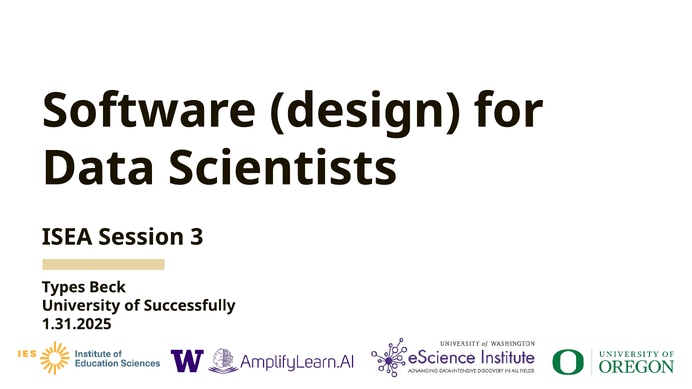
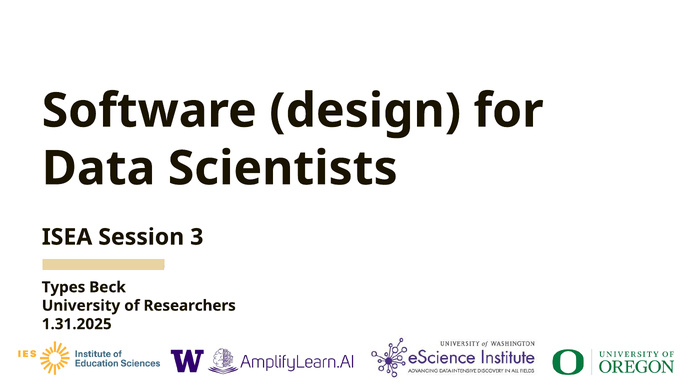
Successfully: Successfully -> Researchers (190, 306)
